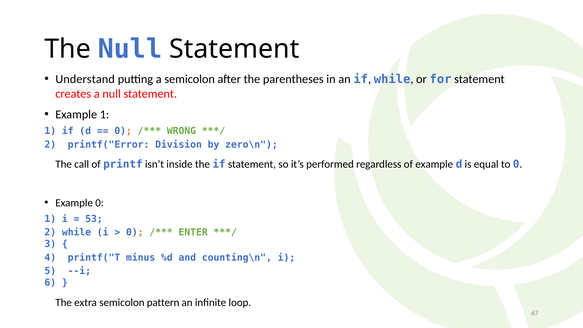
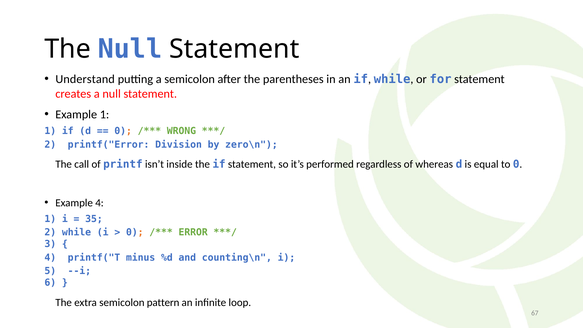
of example: example -> whereas (434, 164)
Example 0: 0 -> 4 (100, 203)
53: 53 -> 35 (94, 219)
ENTER: ENTER -> ERROR (193, 232)
